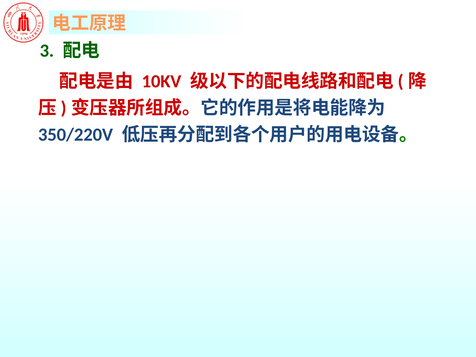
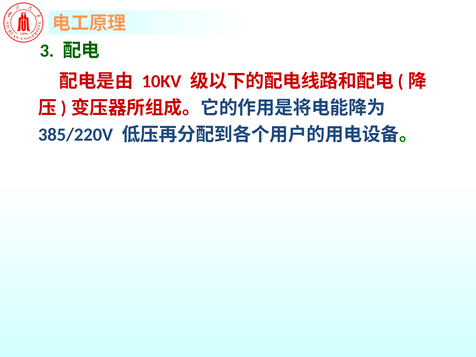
350/220V: 350/220V -> 385/220V (76, 135)
